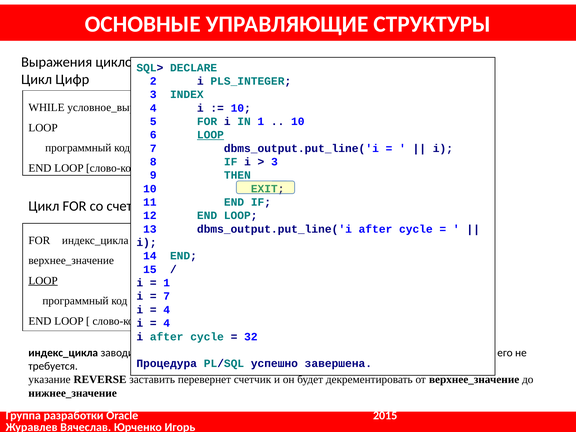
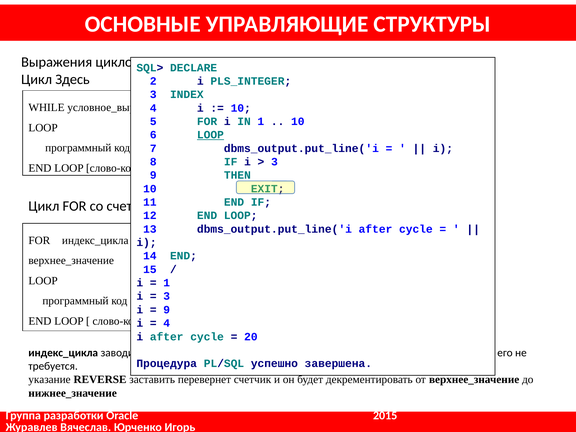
Цифр: Цифр -> Здесь (72, 79)
LOOP underline: present -> none (43, 281)
7: 7 -> 3 (167, 296)
4: 4 -> 9 (167, 310)
32: 32 -> 20 (251, 337)
